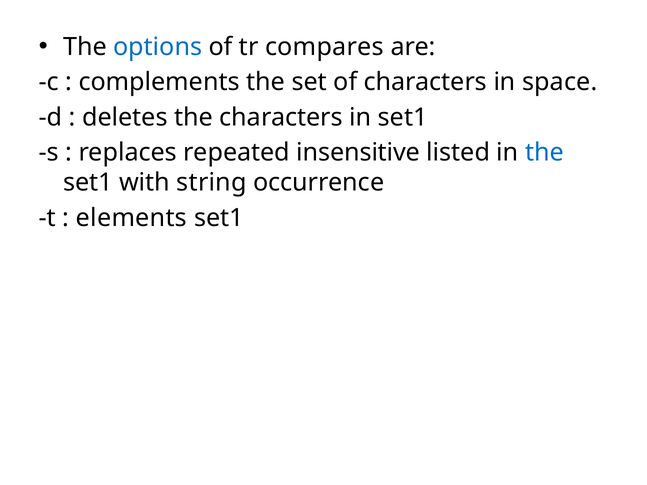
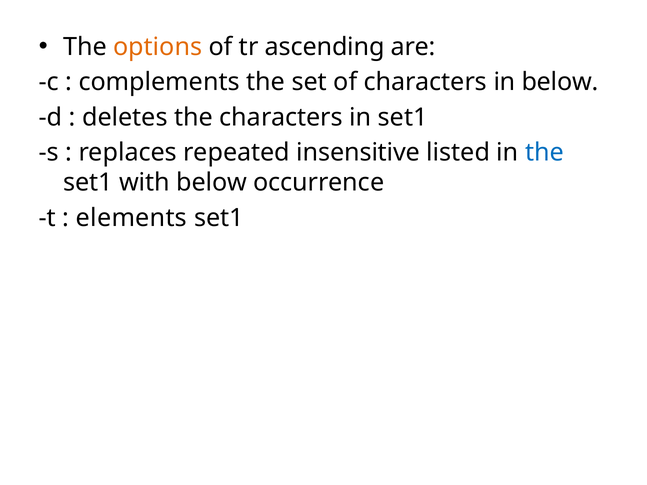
options colour: blue -> orange (158, 47)
compares: compares -> ascending (325, 47)
in space: space -> below (560, 82)
with string: string -> below (212, 183)
